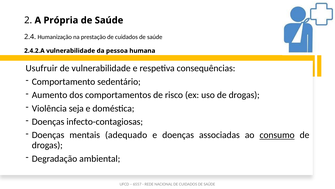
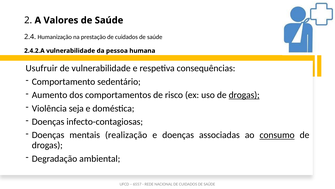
Própria: Própria -> Valores (61, 20)
drogas underline: none -> present (244, 95)
adequado: adequado -> realização (126, 135)
